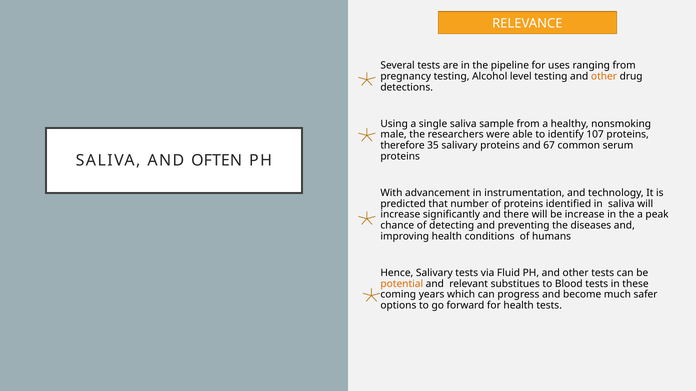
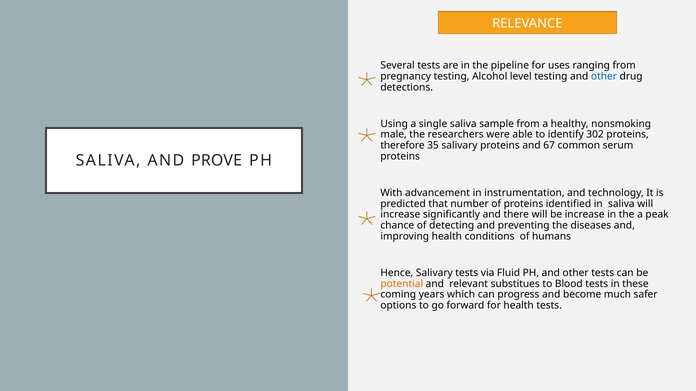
other colour: orange -> blue (604, 77)
107: 107 -> 302 (595, 135)
OFTEN: OFTEN -> PROVE (217, 161)
